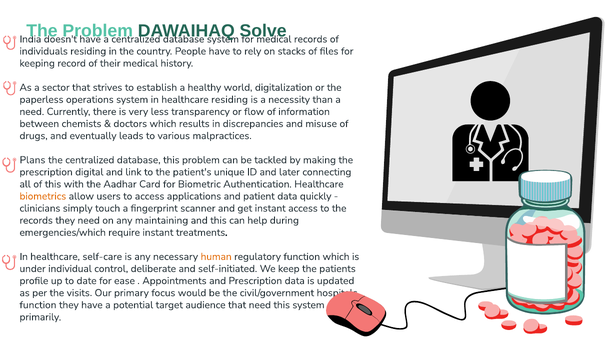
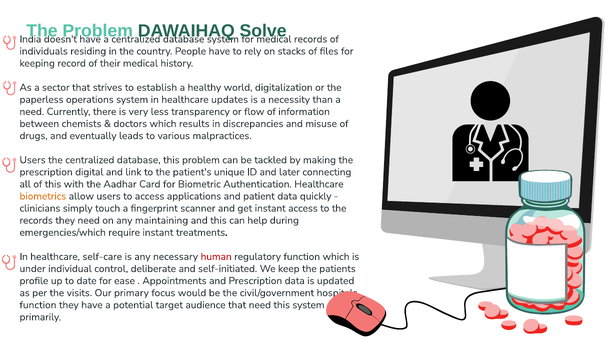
healthcare residing: residing -> updates (230, 100)
Plans: Plans -> Users (33, 160)
human colour: orange -> red (216, 257)
